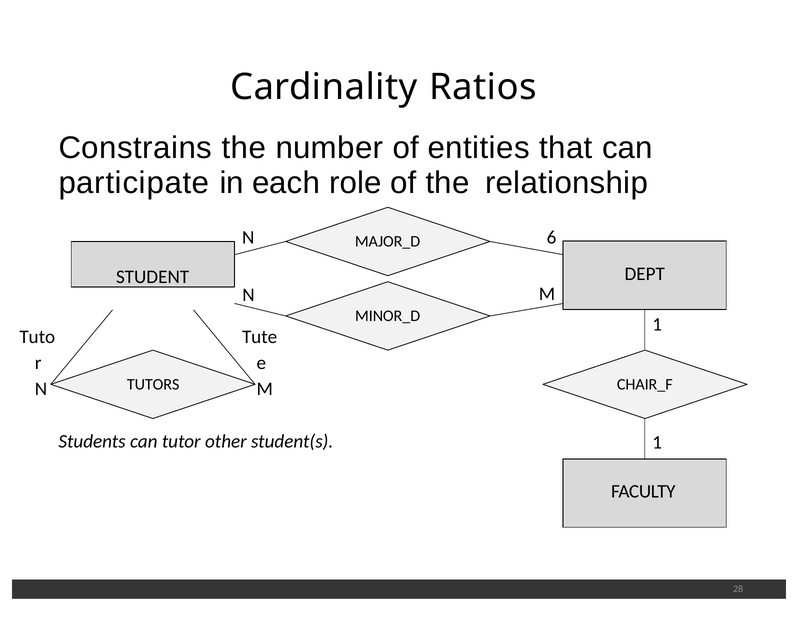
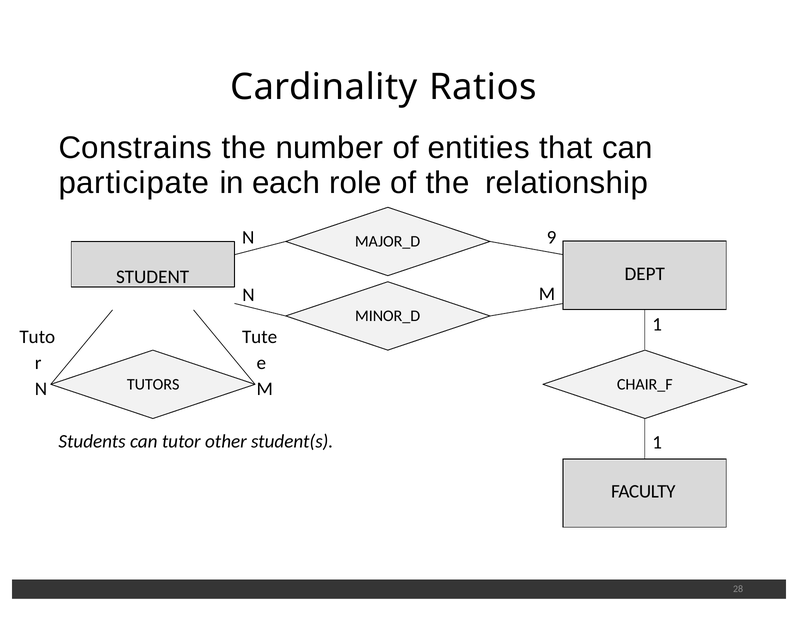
6: 6 -> 9 (552, 237)
